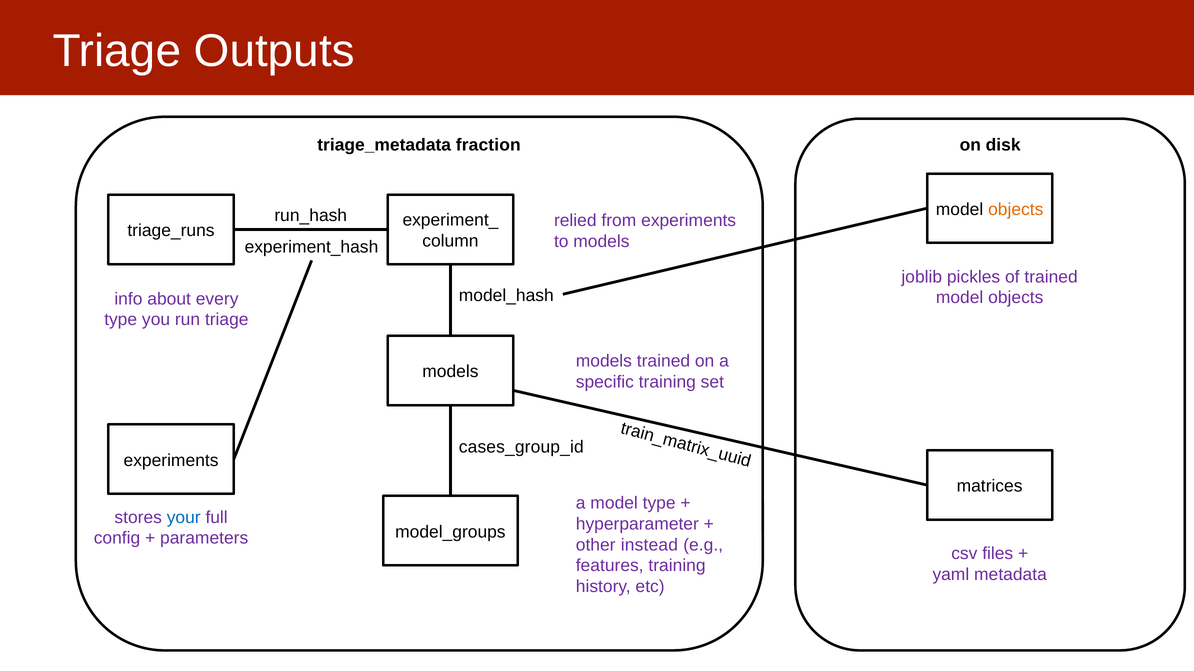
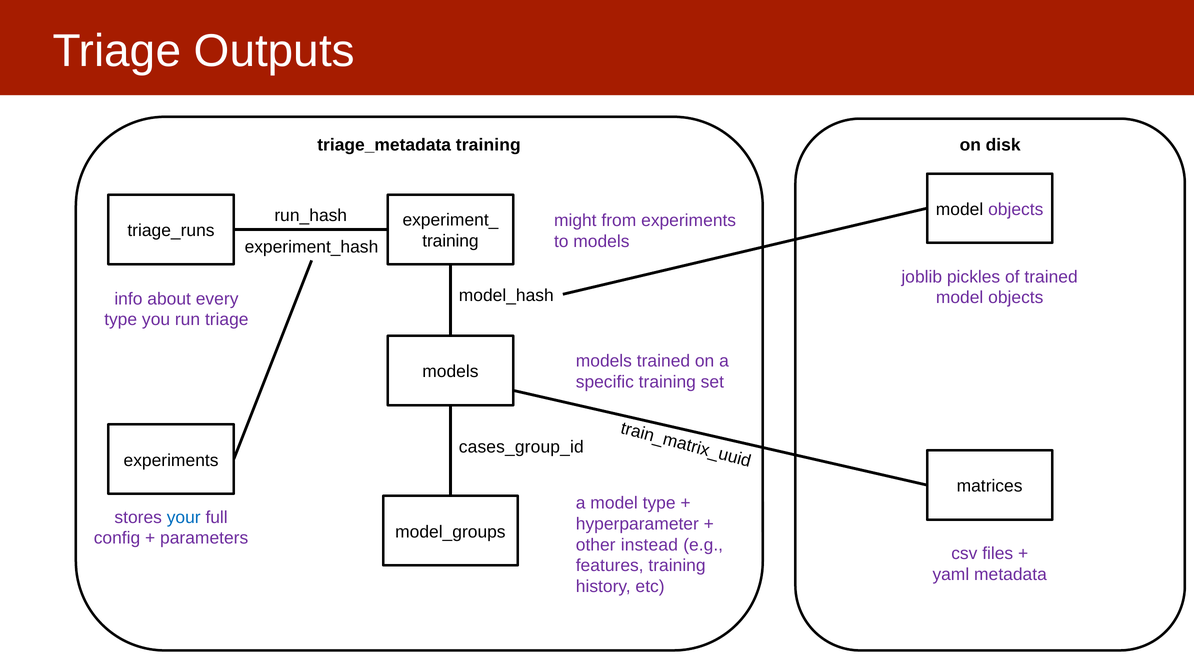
triage_metadata fraction: fraction -> training (488, 145)
objects colour: orange -> purple (1016, 210)
relied: relied -> might (575, 221)
column: column -> training (450, 241)
